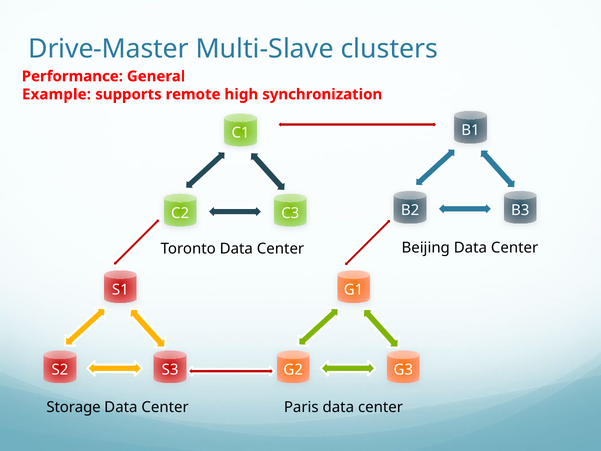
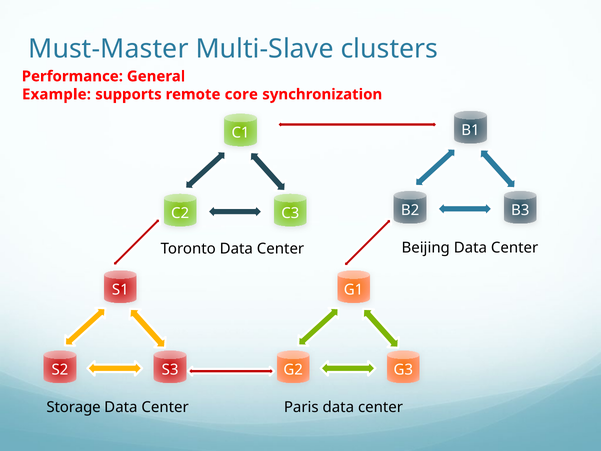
Drive-Master: Drive-Master -> Must-Master (108, 49)
high: high -> core (241, 94)
